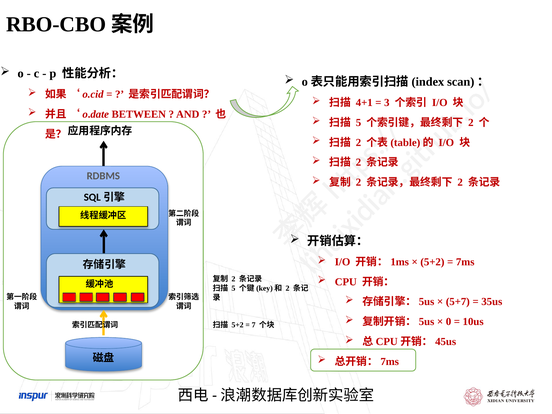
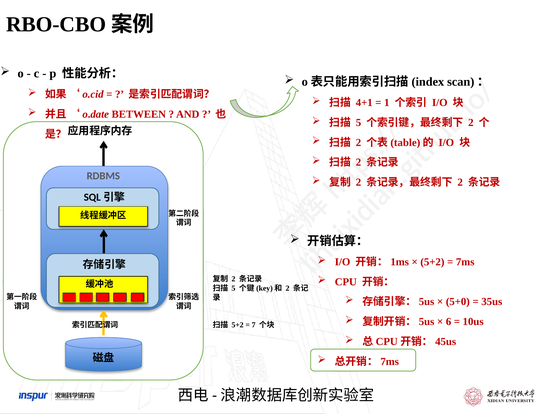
3: 3 -> 1 (387, 103)
5+7: 5+7 -> 5+0 (458, 302)
0: 0 -> 6 (449, 322)
